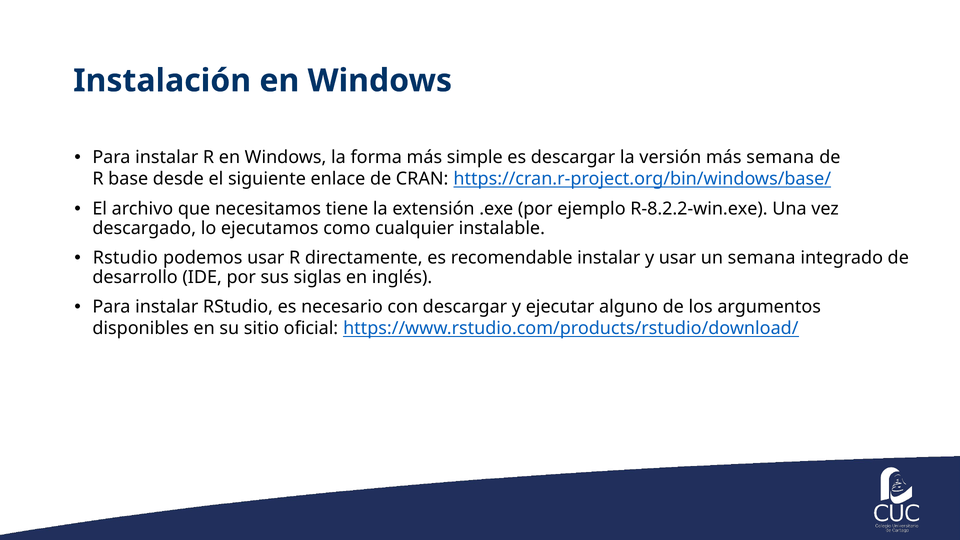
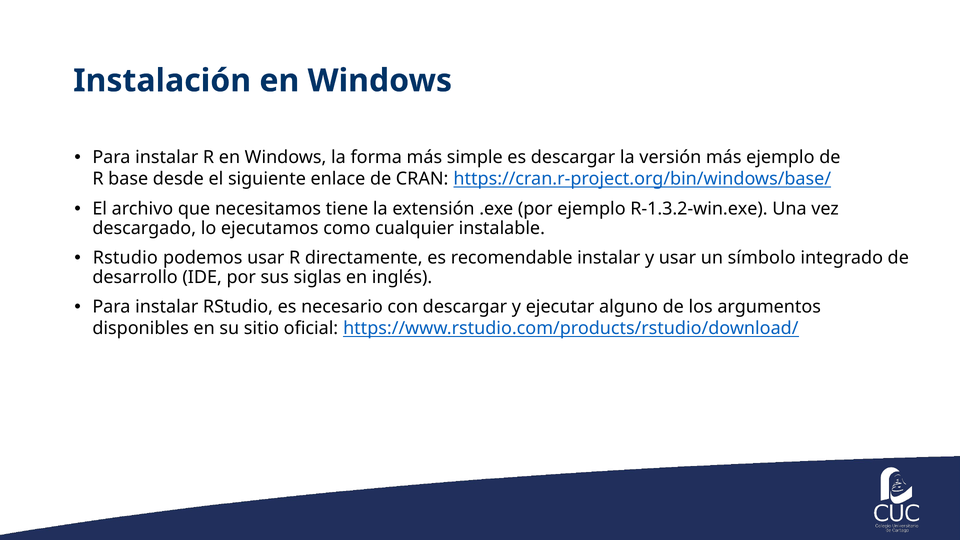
más semana: semana -> ejemplo (780, 157)
R-8.2.2-win.exe: R-8.2.2-win.exe -> R-1.3.2-win.exe (699, 209)
un semana: semana -> símbolo (762, 258)
